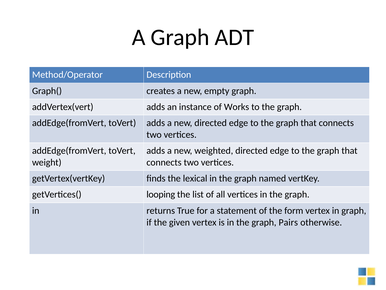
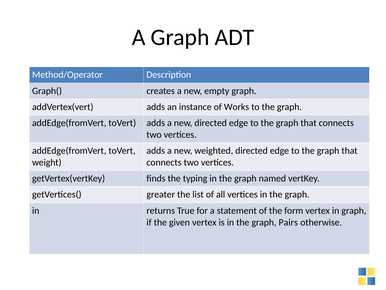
lexical: lexical -> typing (195, 178)
looping: looping -> greater (161, 194)
